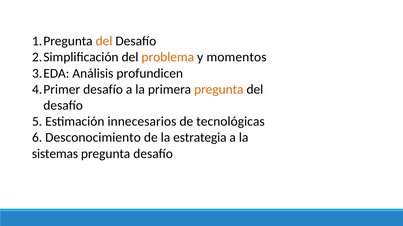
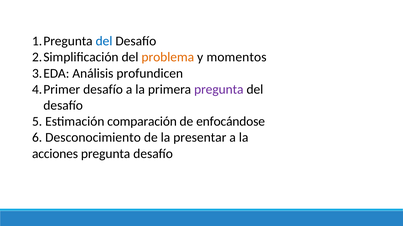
del colour: orange -> blue (104, 41)
pregunta colour: orange -> purple (219, 90)
innecesarios: innecesarios -> comparación (142, 122)
tecnológicas: tecnológicas -> enfocándose (231, 122)
estrategia: estrategia -> presentar (200, 138)
sistemas: sistemas -> acciones (55, 154)
